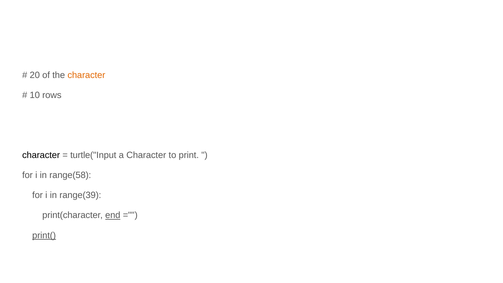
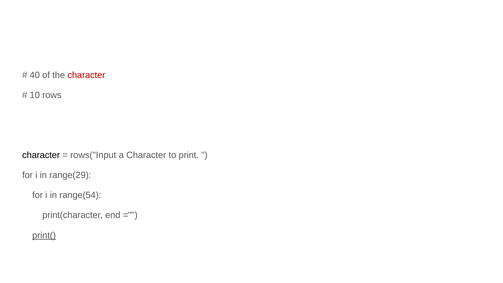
20: 20 -> 40 (35, 75)
character colour: orange -> red (86, 75)
turtle("Input: turtle("Input -> rows("Input (93, 155)
range(58: range(58 -> range(29 (70, 175)
range(39: range(39 -> range(54 (80, 195)
end underline: present -> none (113, 215)
